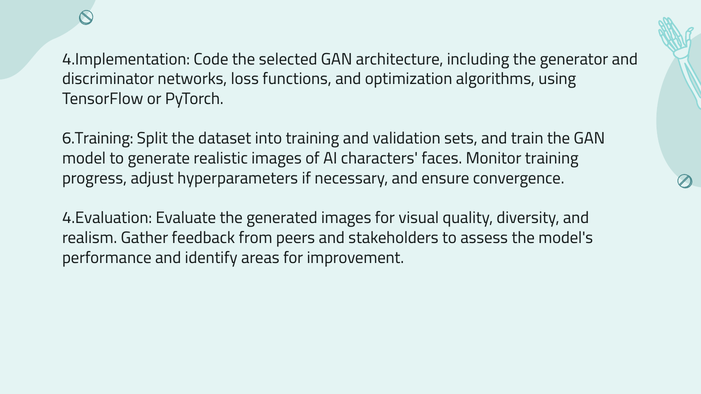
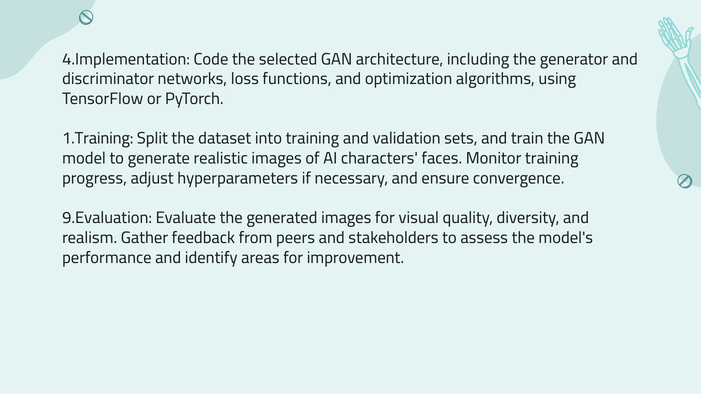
6.Training: 6.Training -> 1.Training (98, 139)
4.Evaluation: 4.Evaluation -> 9.Evaluation (107, 218)
